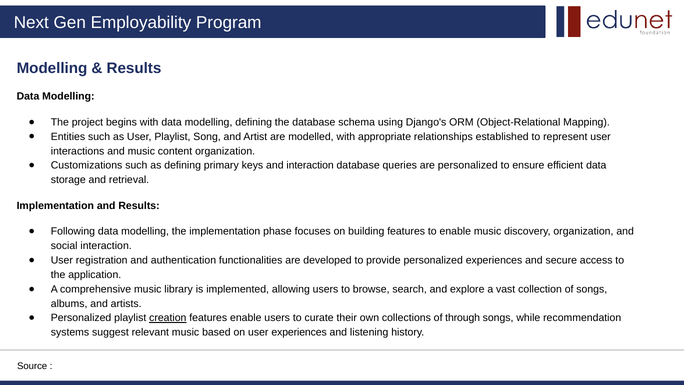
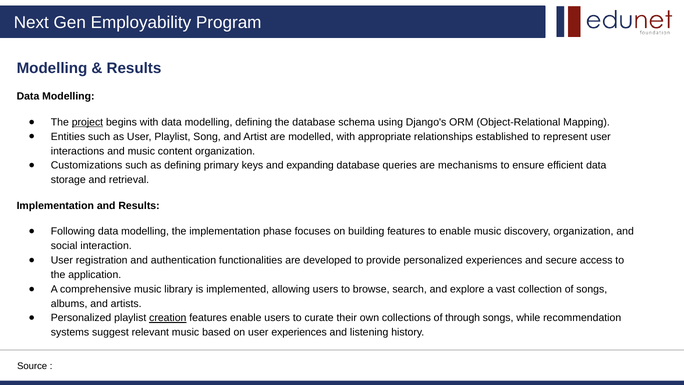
project underline: none -> present (87, 122)
and interaction: interaction -> expanding (310, 165)
are personalized: personalized -> mechanisms (468, 165)
